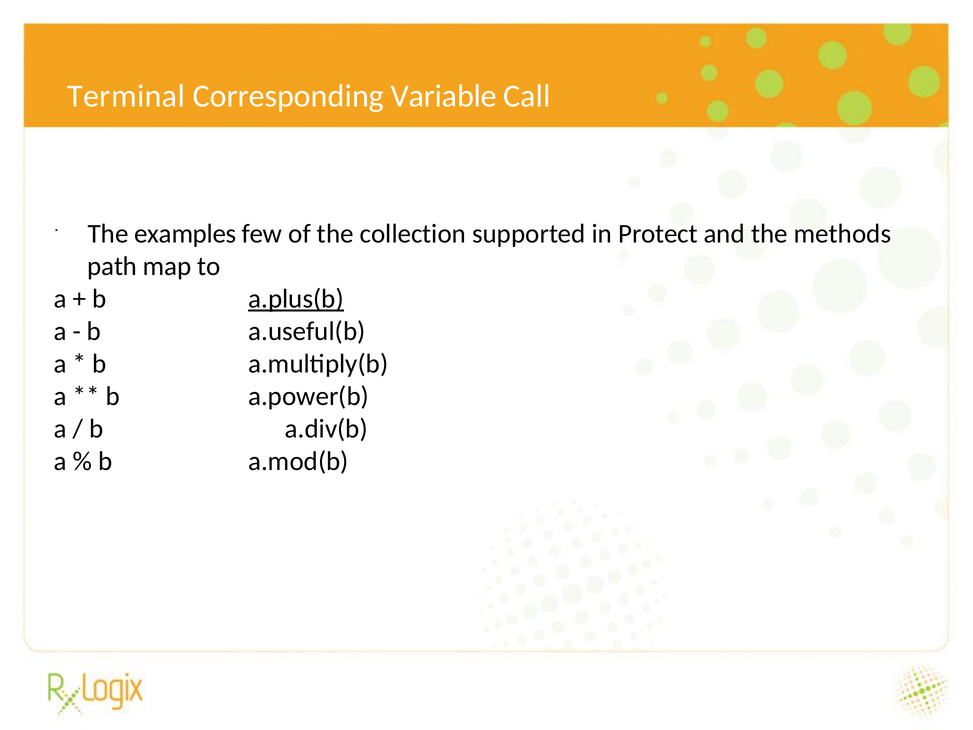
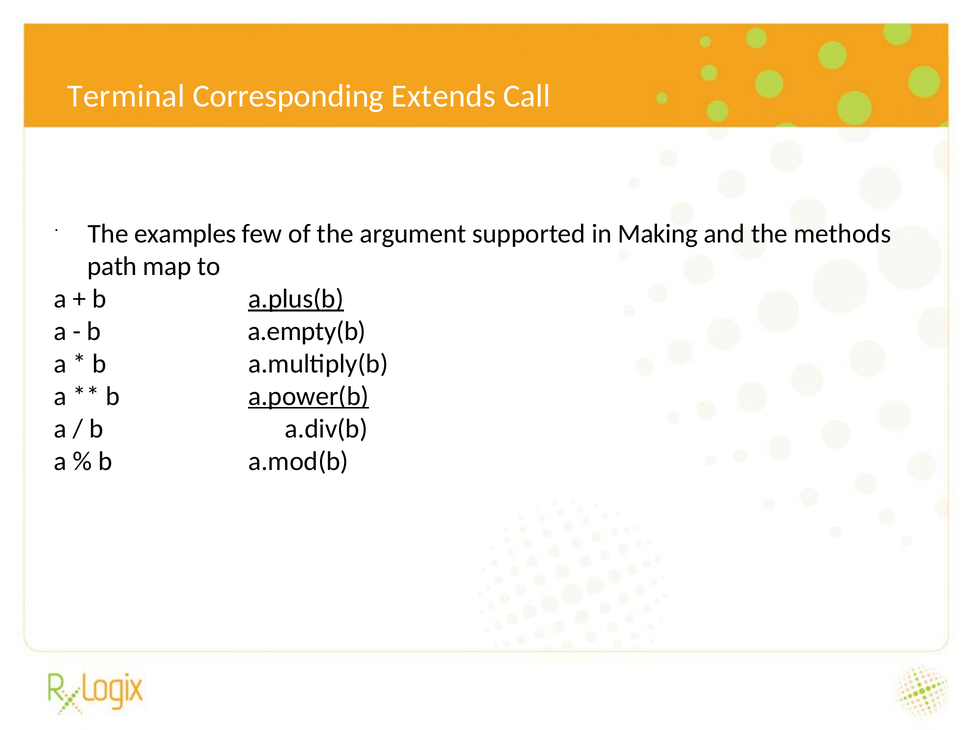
Variable: Variable -> Extends (443, 96)
collection: collection -> argument (413, 234)
Protect: Protect -> Making (658, 234)
a.useful(b: a.useful(b -> a.empty(b (307, 331)
a.power(b underline: none -> present (309, 396)
